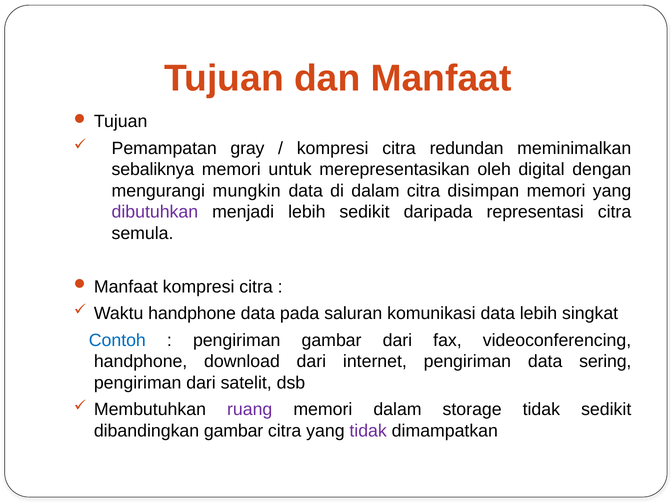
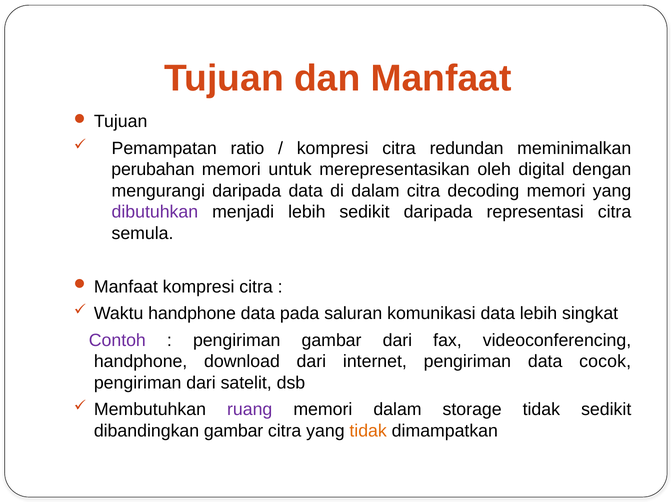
gray: gray -> ratio (247, 148)
sebaliknya: sebaliknya -> perubahan (153, 170)
mengurangi mungkin: mungkin -> daripada (247, 191)
disimpan: disimpan -> decoding (483, 191)
Contoh colour: blue -> purple (117, 340)
sering: sering -> cocok (605, 361)
tidak colour: purple -> orange (368, 431)
